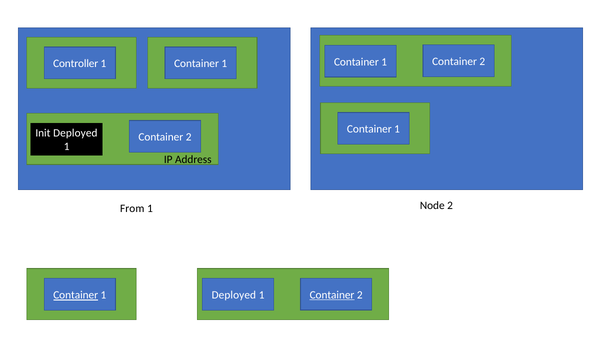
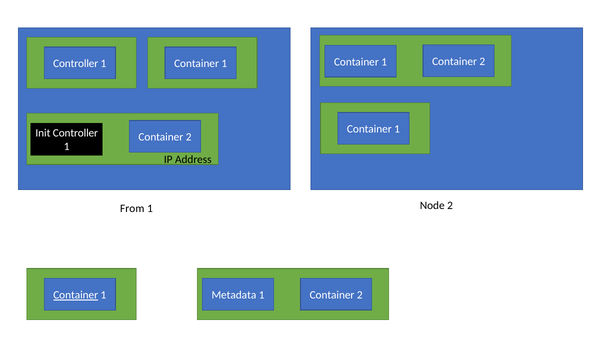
Init Deployed: Deployed -> Controller (75, 133)
1 Deployed: Deployed -> Metadata (234, 295)
Container underline: present -> none (332, 295)
